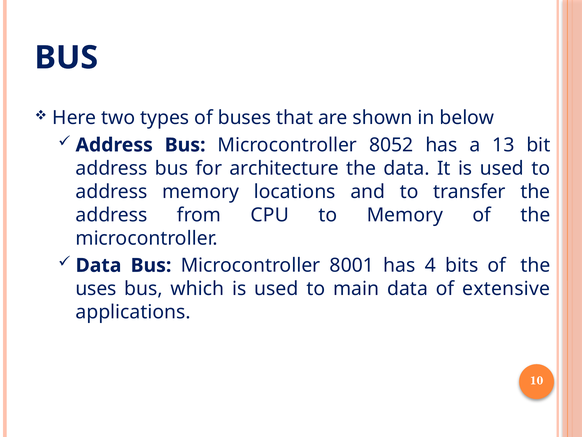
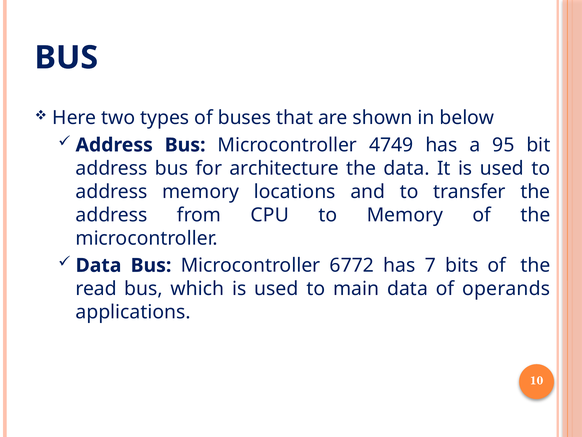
8052: 8052 -> 4749 (391, 145)
13: 13 -> 95 (503, 145)
8001: 8001 -> 6772 (352, 265)
4: 4 -> 7 (430, 265)
uses: uses -> read (96, 288)
extensive: extensive -> operands (506, 288)
